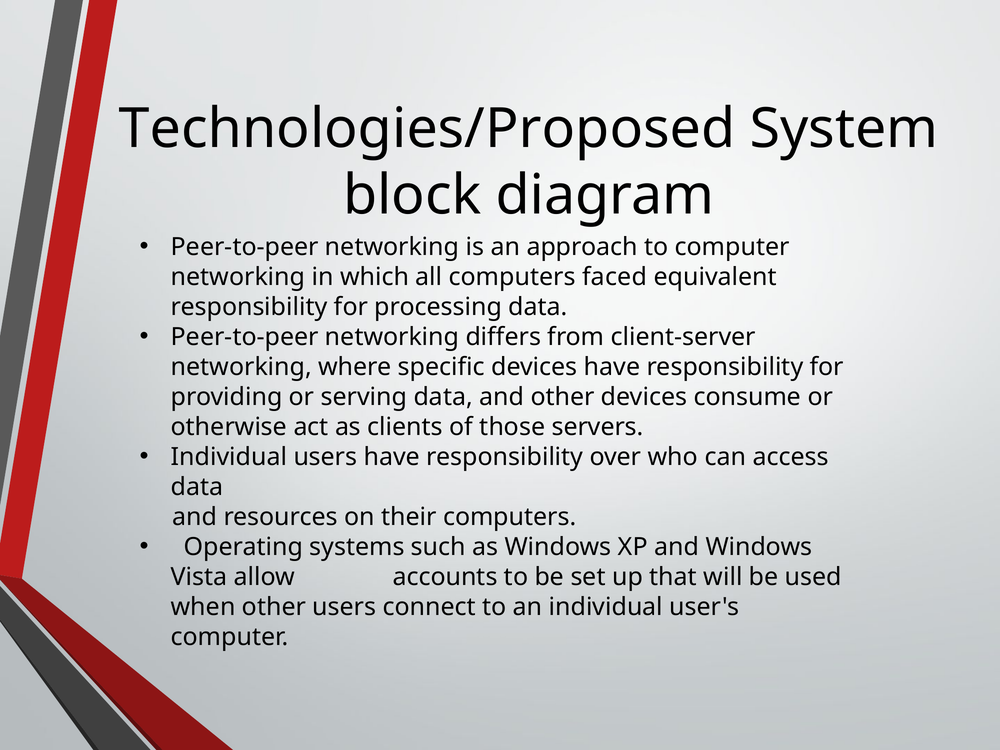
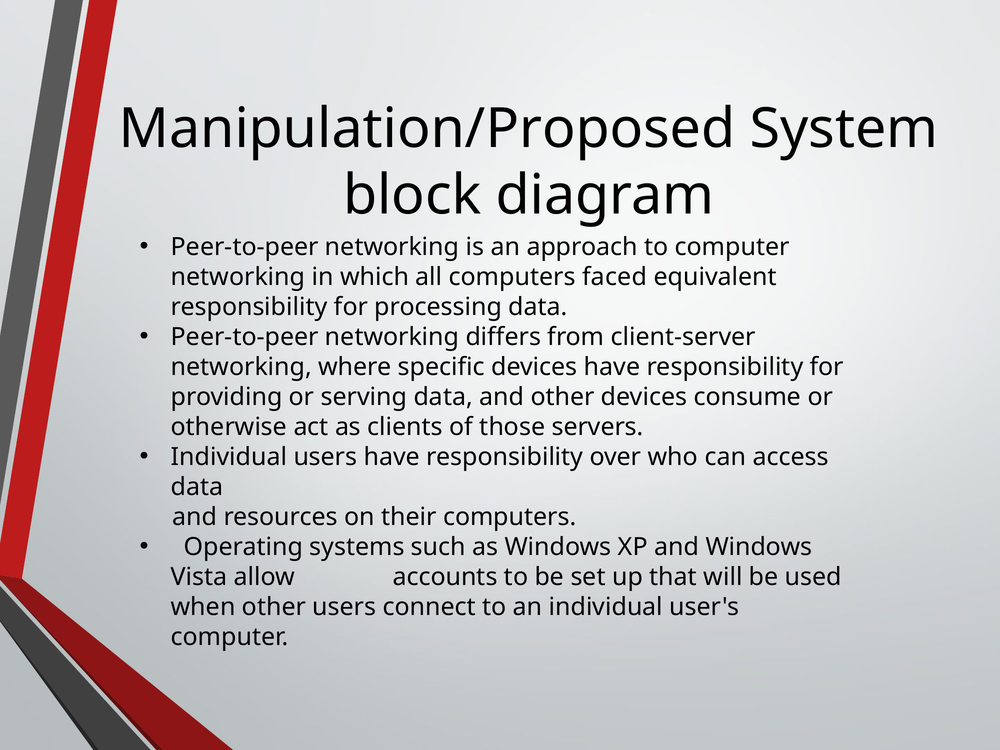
Technologies/Proposed: Technologies/Proposed -> Manipulation/Proposed (427, 129)
